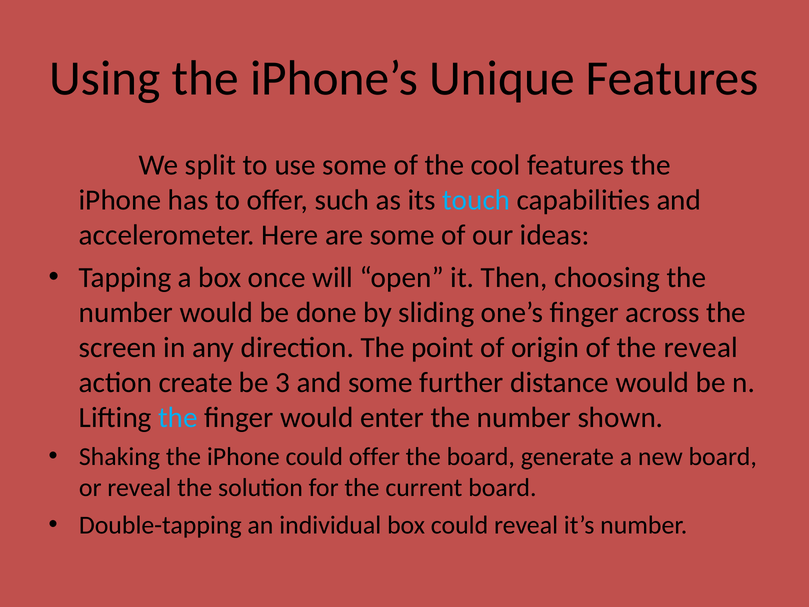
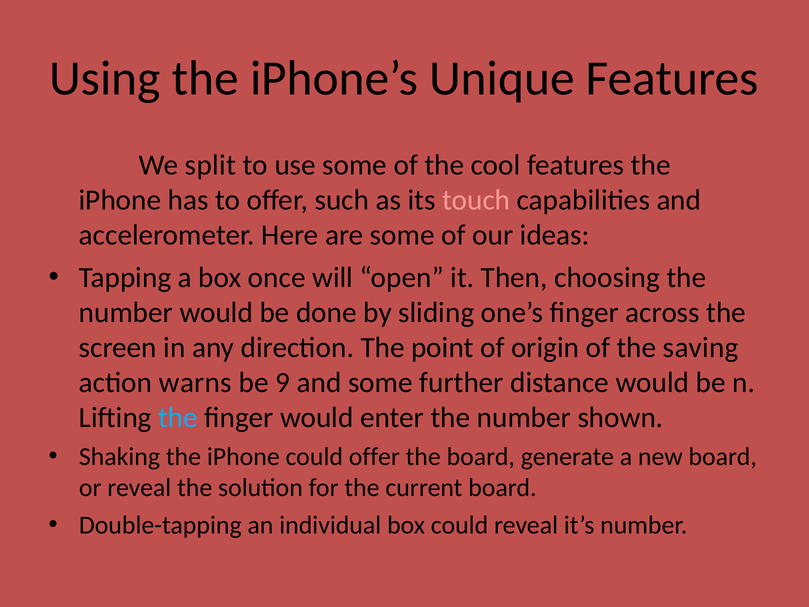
touch colour: light blue -> pink (476, 200)
the reveal: reveal -> saving (701, 348)
create: create -> warns (195, 383)
3: 3 -> 9 (283, 383)
